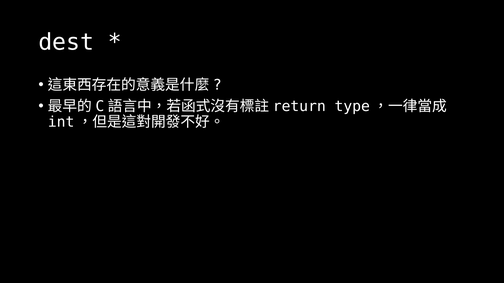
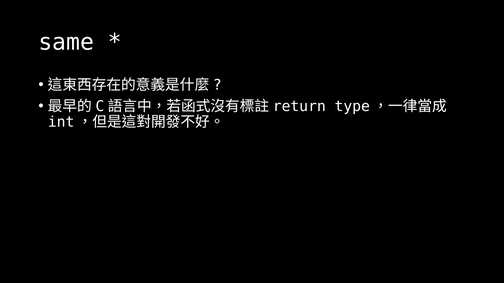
dest: dest -> same (66, 42)
